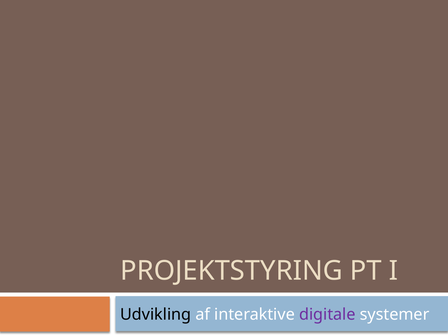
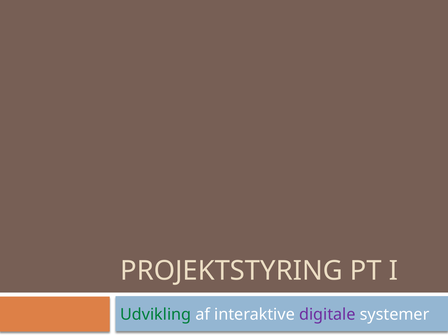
Udvikling colour: black -> green (156, 314)
